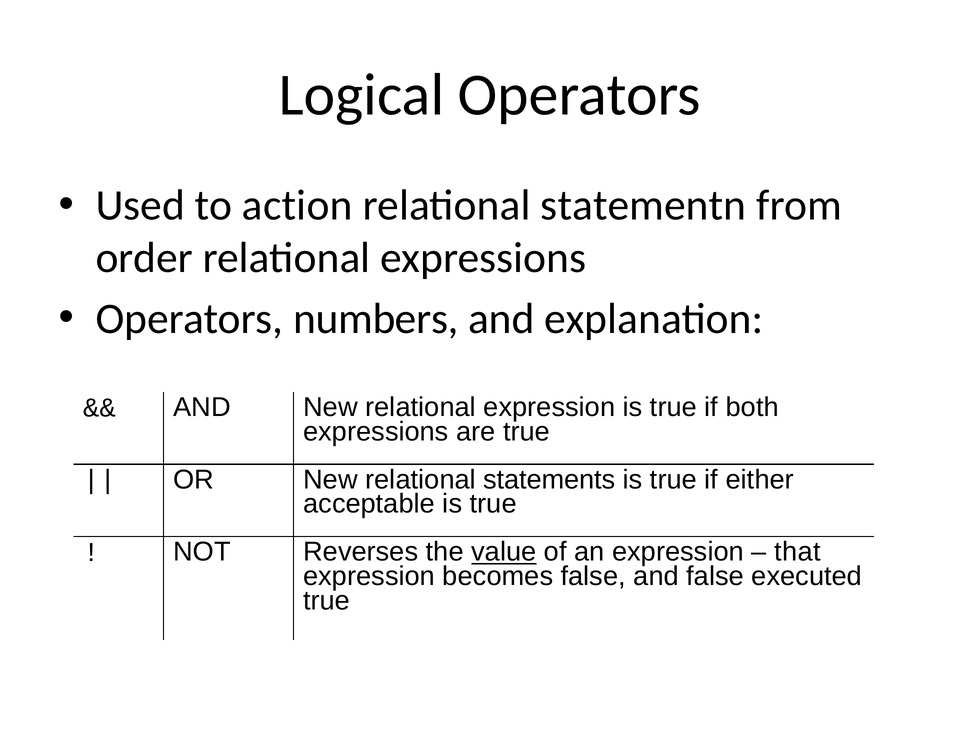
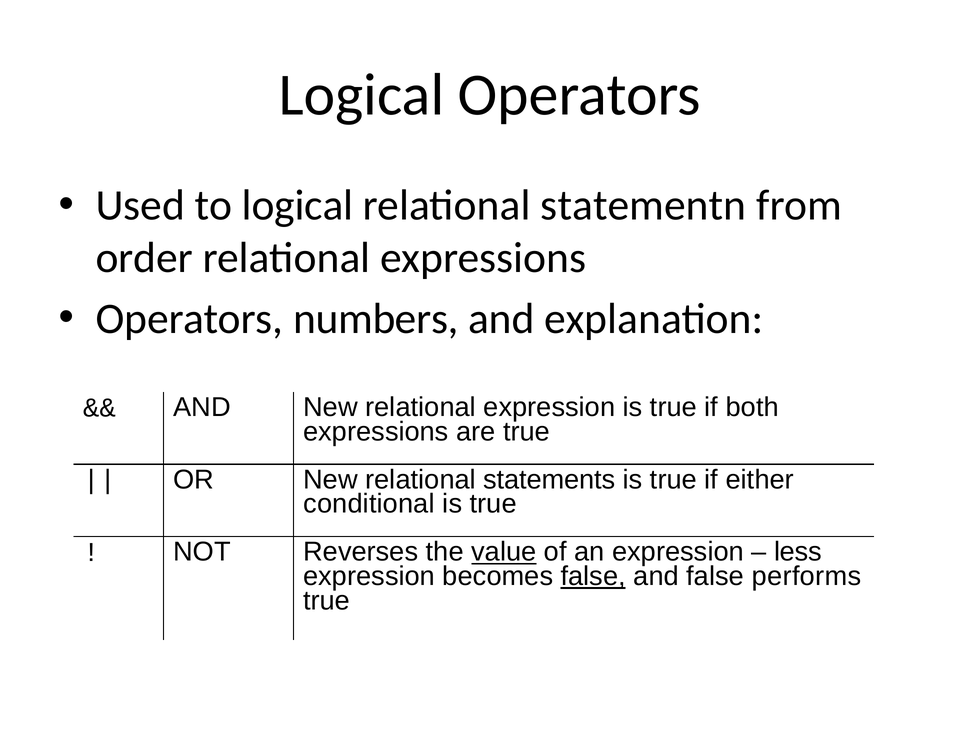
to action: action -> logical (298, 206)
acceptable: acceptable -> conditional (369, 504)
that: that -> less (798, 552)
false underline: none -> present (593, 576)
executed: executed -> performs (807, 576)
